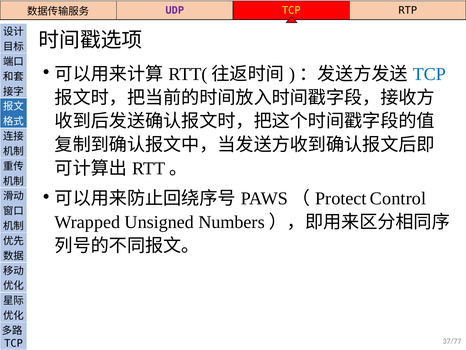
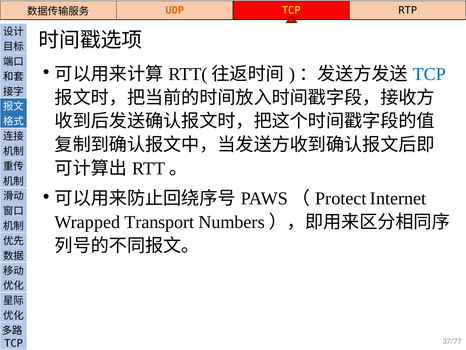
UDP colour: purple -> orange (175, 10)
Control: Control -> Internet (398, 198)
Unsigned: Unsigned -> Transport (159, 222)
